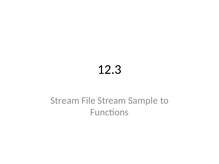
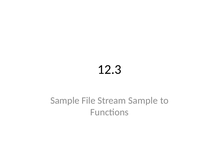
Stream: Stream -> Sample (65, 101)
